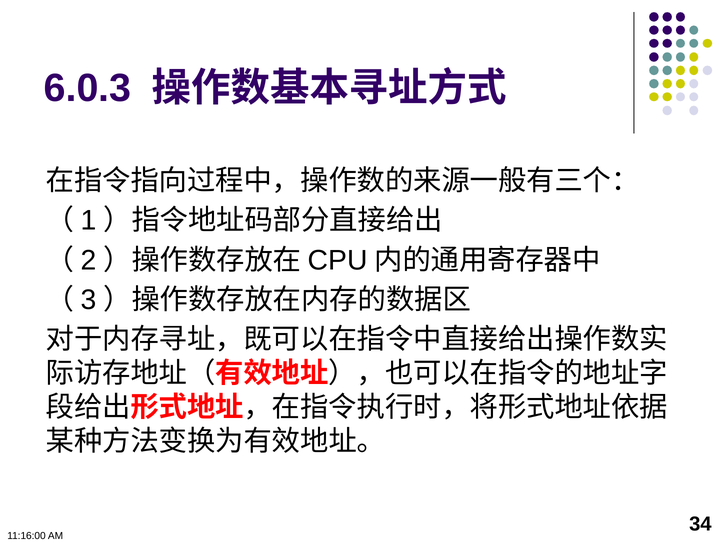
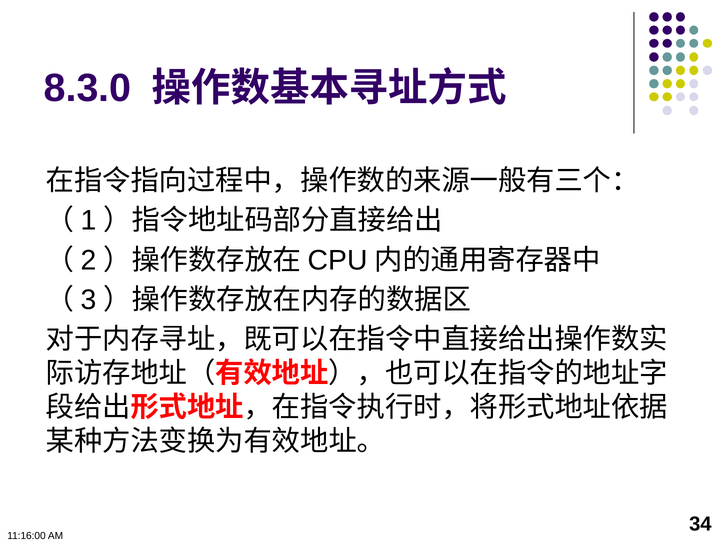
6.0.3: 6.0.3 -> 8.3.0 (87, 88)
